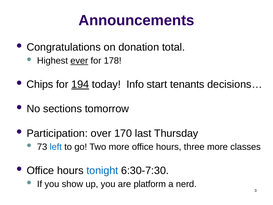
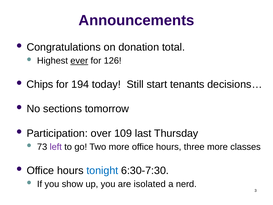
178: 178 -> 126 (113, 61)
194 underline: present -> none (80, 84)
Info: Info -> Still (135, 84)
170: 170 -> 109 (123, 133)
left colour: blue -> purple (56, 147)
platform: platform -> isolated (150, 184)
